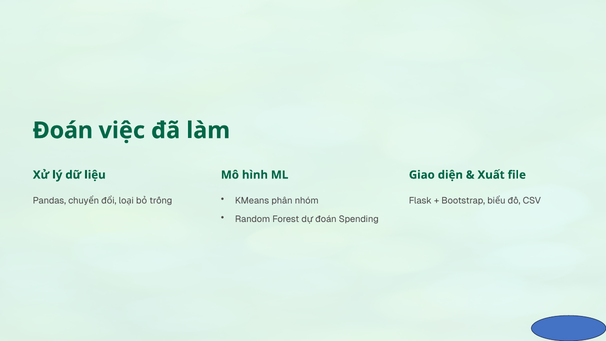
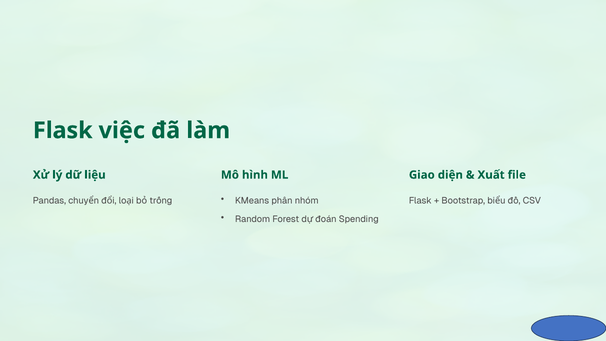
Đoán: Đoán -> Flask (63, 130)
